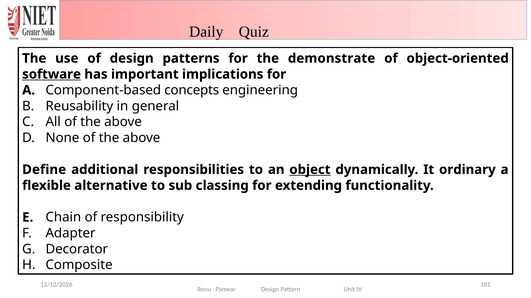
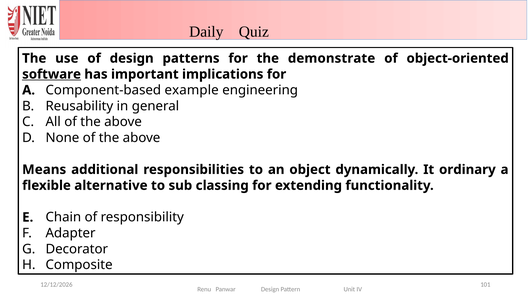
concepts: concepts -> example (192, 90)
Define: Define -> Means (44, 170)
object underline: present -> none (310, 170)
